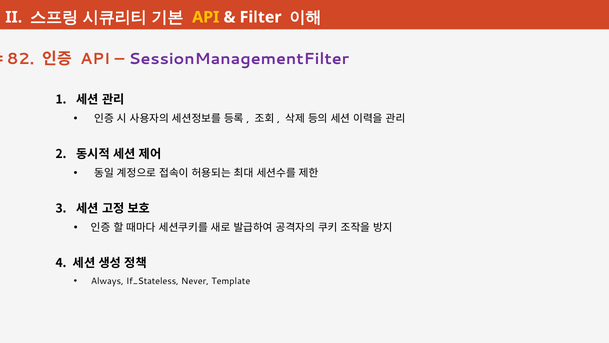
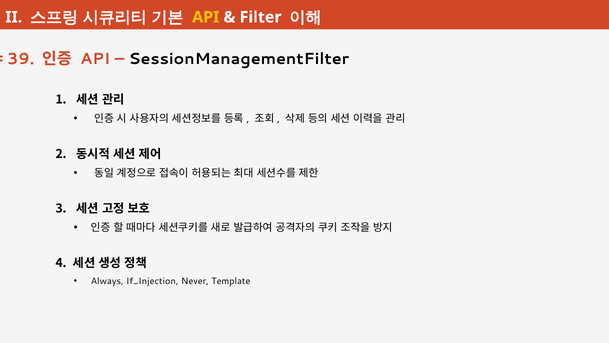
82: 82 -> 39 (21, 59)
SessionManagementFilter colour: purple -> black (239, 59)
If_Stateless: If_Stateless -> If_Injection (152, 281)
